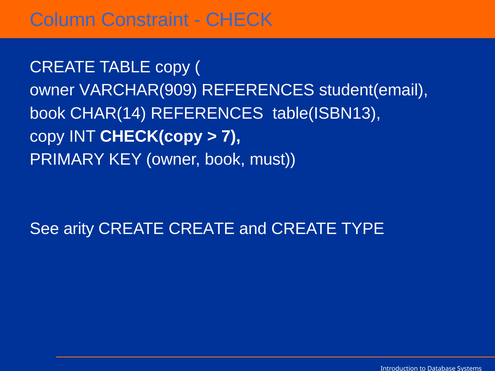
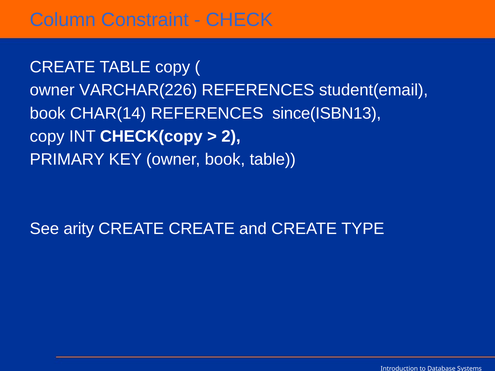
VARCHAR(909: VARCHAR(909 -> VARCHAR(226 (138, 90)
table(ISBN13: table(ISBN13 -> since(ISBN13 (327, 113)
7: 7 -> 2 (231, 136)
book must: must -> table (273, 160)
